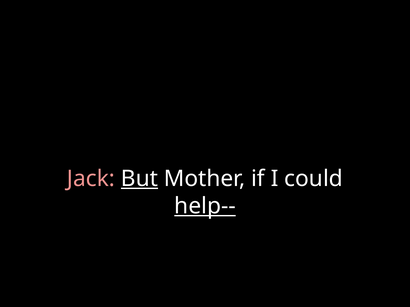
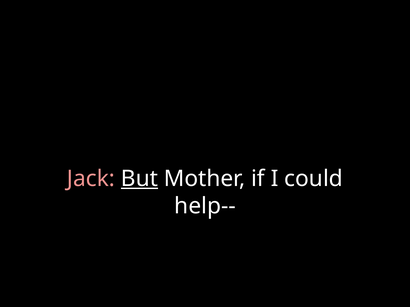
help-- underline: present -> none (205, 206)
